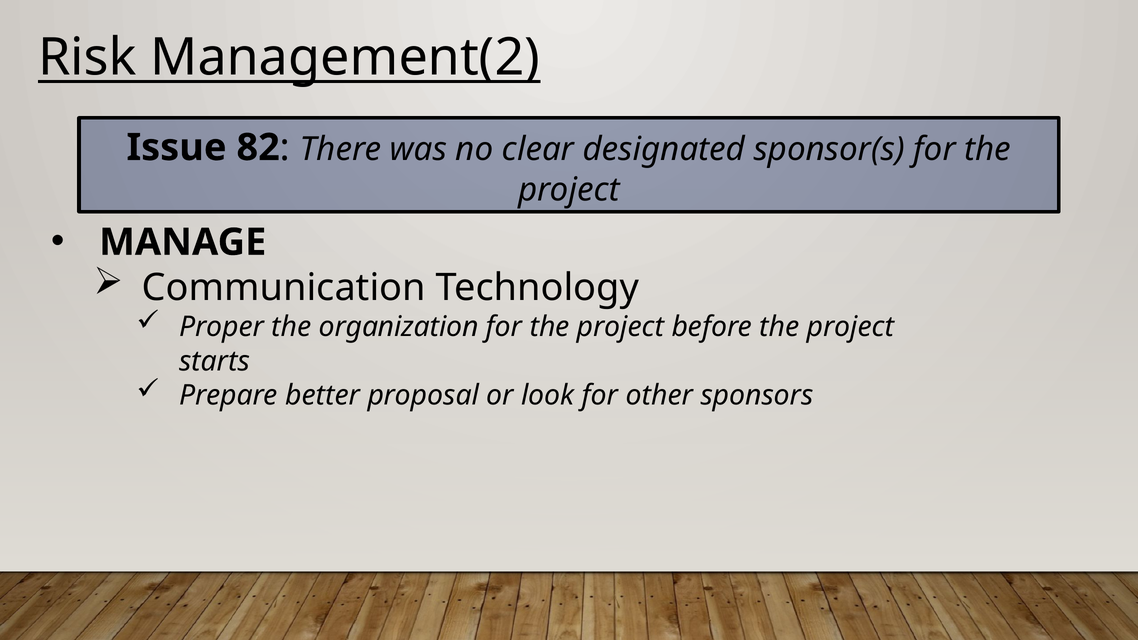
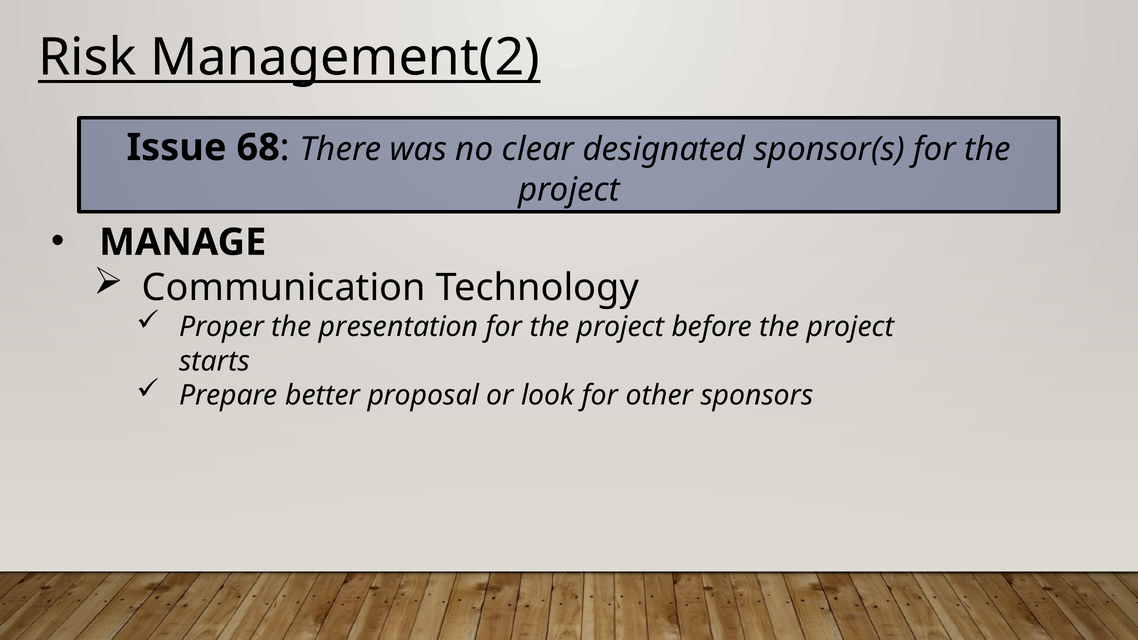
82: 82 -> 68 (258, 148)
organization: organization -> presentation (399, 327)
